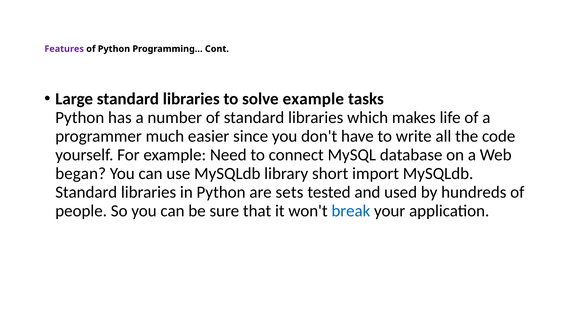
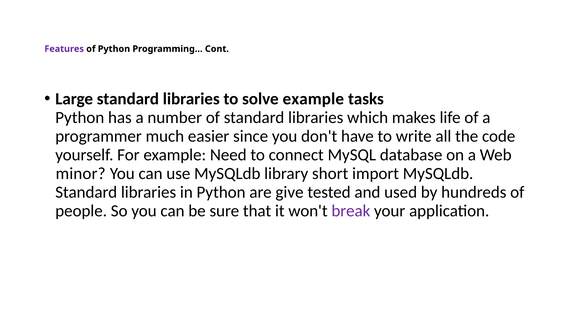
began: began -> minor (81, 173)
sets: sets -> give (290, 192)
break colour: blue -> purple (351, 211)
